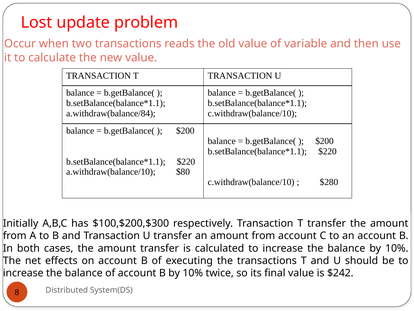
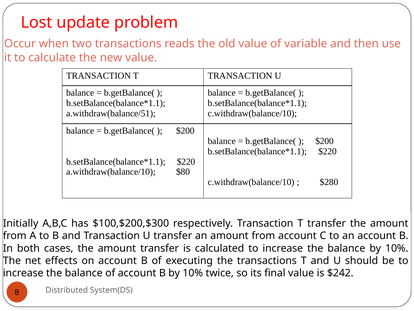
a.withdraw(balance/84: a.withdraw(balance/84 -> a.withdraw(balance/51 (111, 113)
